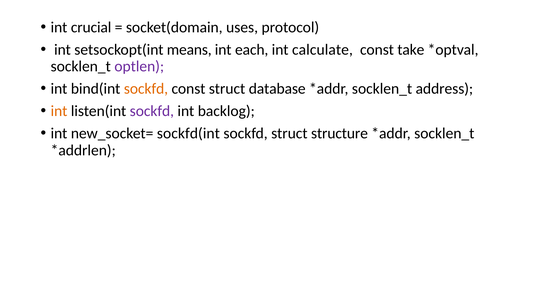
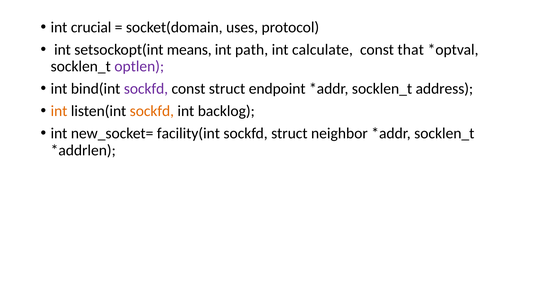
each: each -> path (252, 50)
take: take -> that (411, 50)
sockfd colour: orange -> purple (146, 89)
database: database -> endpoint (277, 89)
sockfd colour: purple -> orange (152, 111)
sockfd(int: sockfd(int -> facility(int (188, 133)
structure: structure -> neighbor (339, 133)
